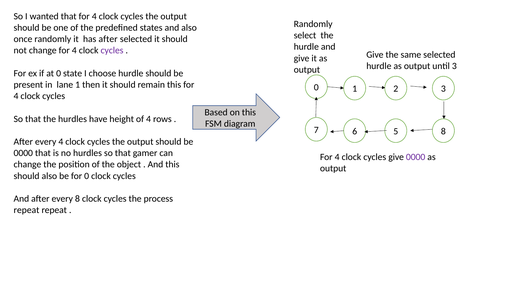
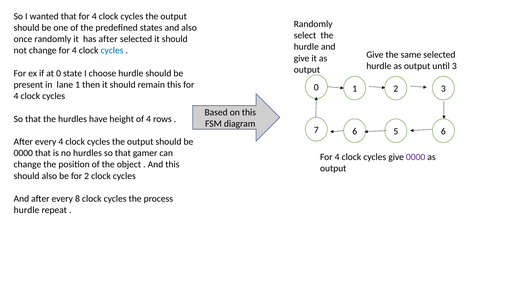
cycles colour: purple -> blue (112, 51)
5 8: 8 -> 6 (443, 131)
for 0: 0 -> 2 (87, 176)
repeat: repeat -> hurdle (27, 210)
